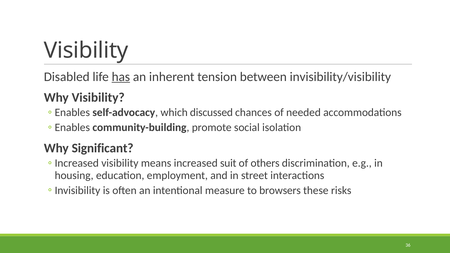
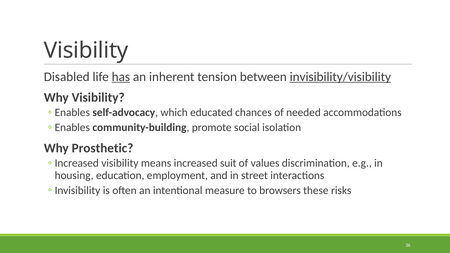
invisibility/visibility underline: none -> present (340, 77)
discussed: discussed -> educated (211, 113)
Significant: Significant -> Prosthetic (103, 148)
others: others -> values (265, 163)
